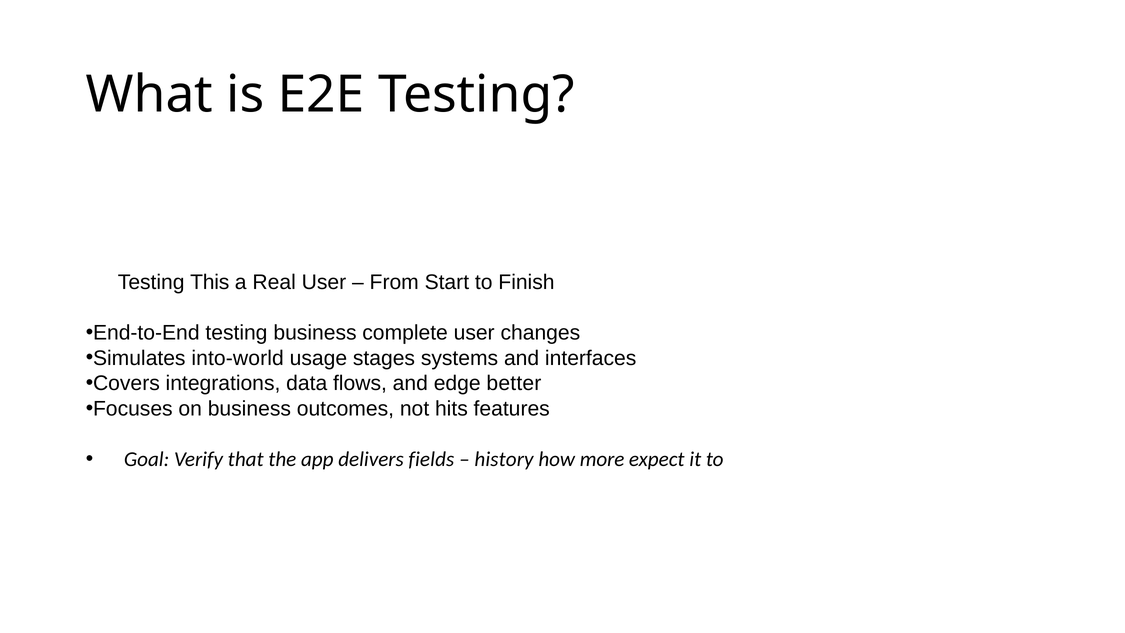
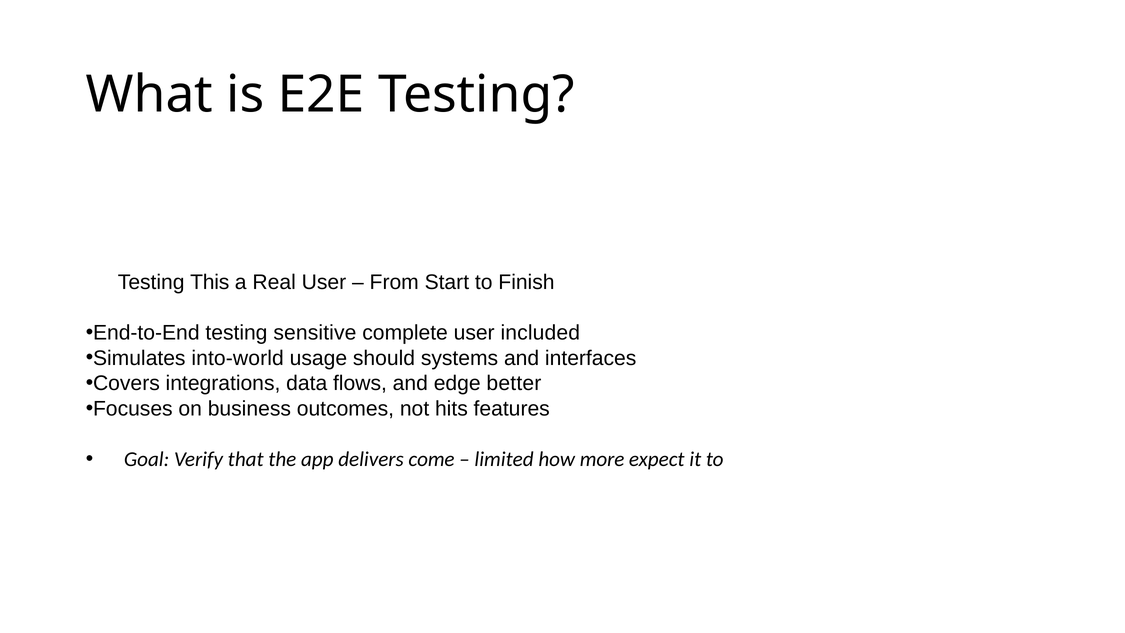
testing business: business -> sensitive (315, 333)
changes: changes -> included (540, 333)
stages: stages -> should (384, 358)
fields: fields -> come (432, 459)
history: history -> limited (504, 459)
